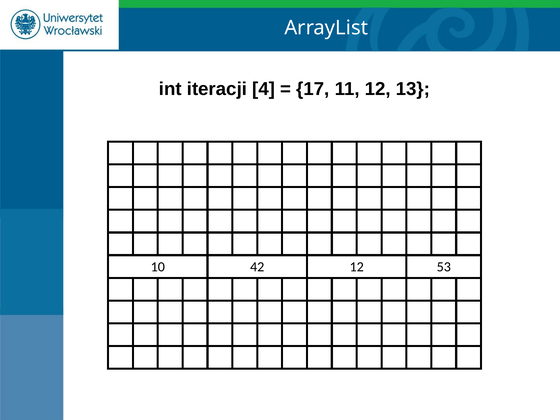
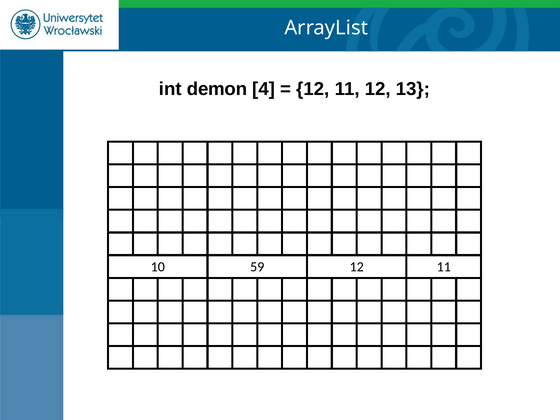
iteracji: iteracji -> demon (217, 89)
17: 17 -> 12 (313, 89)
42: 42 -> 59 (257, 267)
53: 53 -> 11 (444, 267)
